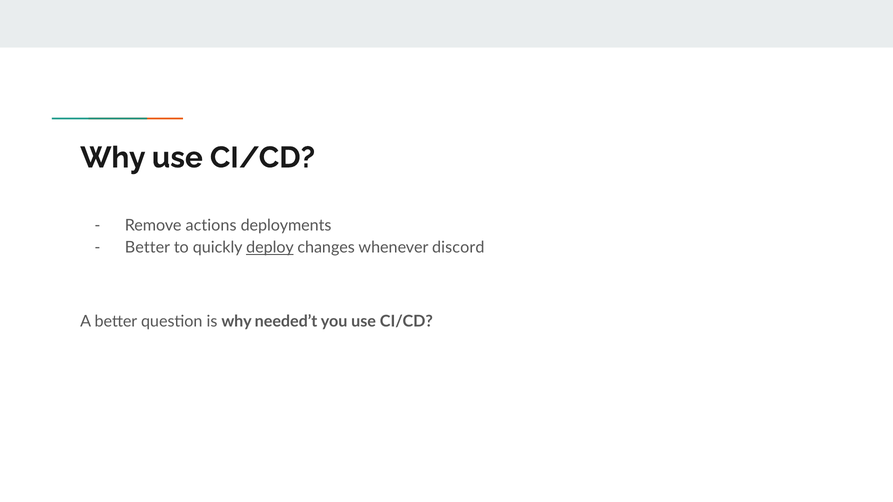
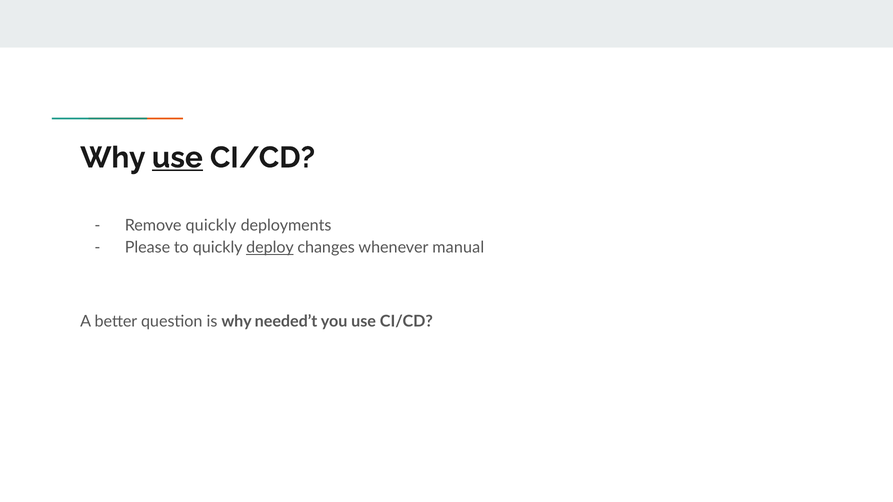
use underline: none -> present (177, 158)
Remove actions: actions -> quickly (211, 226)
Better: Better -> Please (148, 248)
discord: discord -> manual (458, 248)
